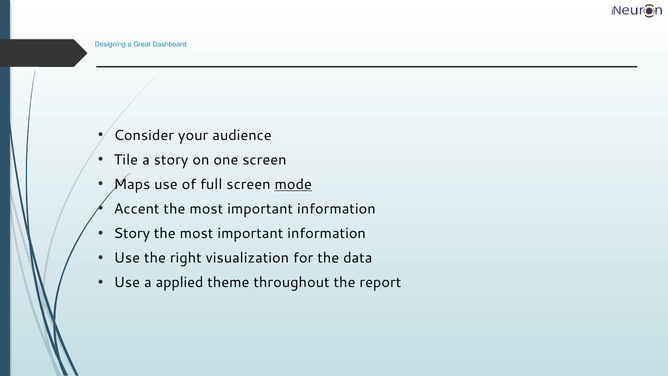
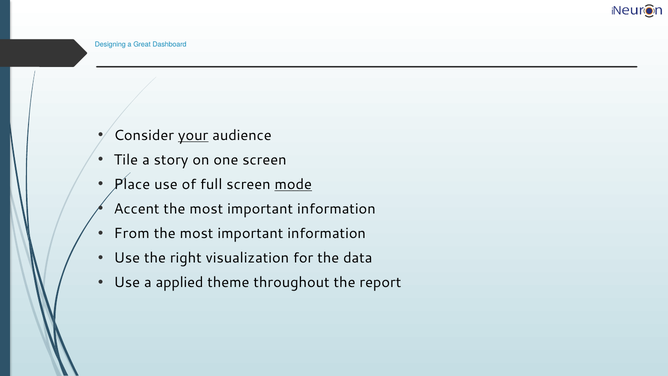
your underline: none -> present (193, 135)
Maps: Maps -> Place (132, 184)
Story: Story -> From (132, 233)
